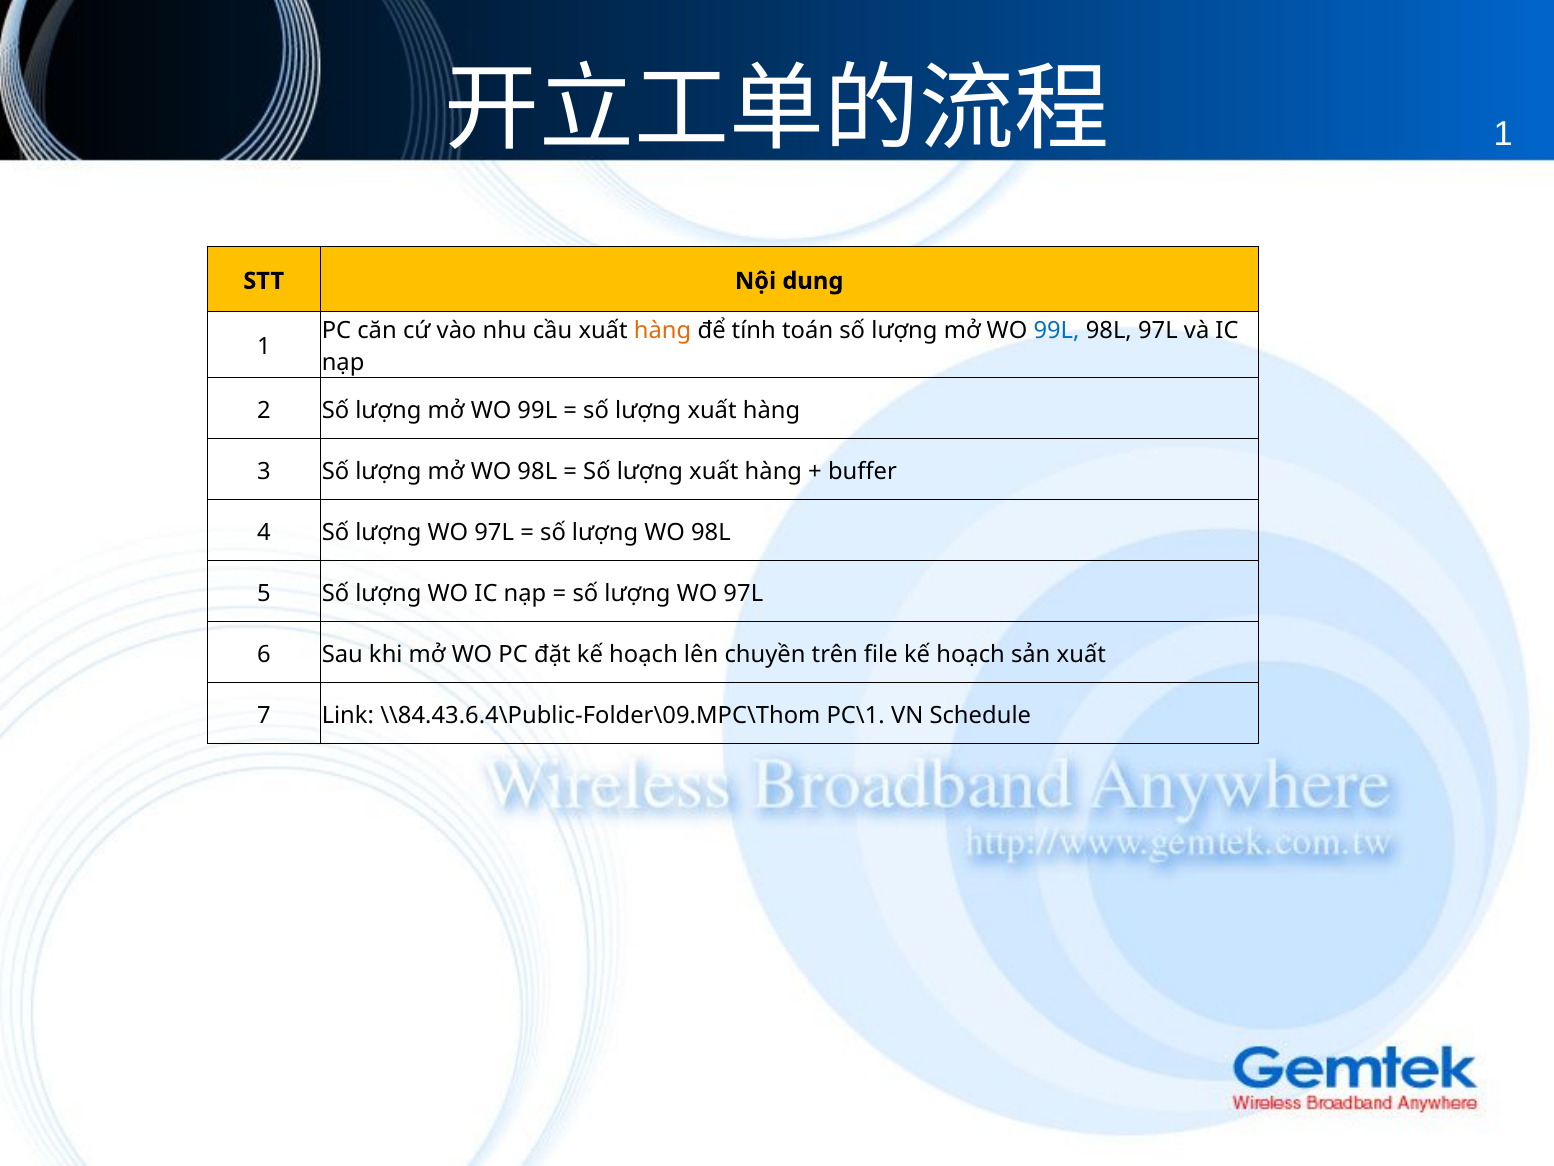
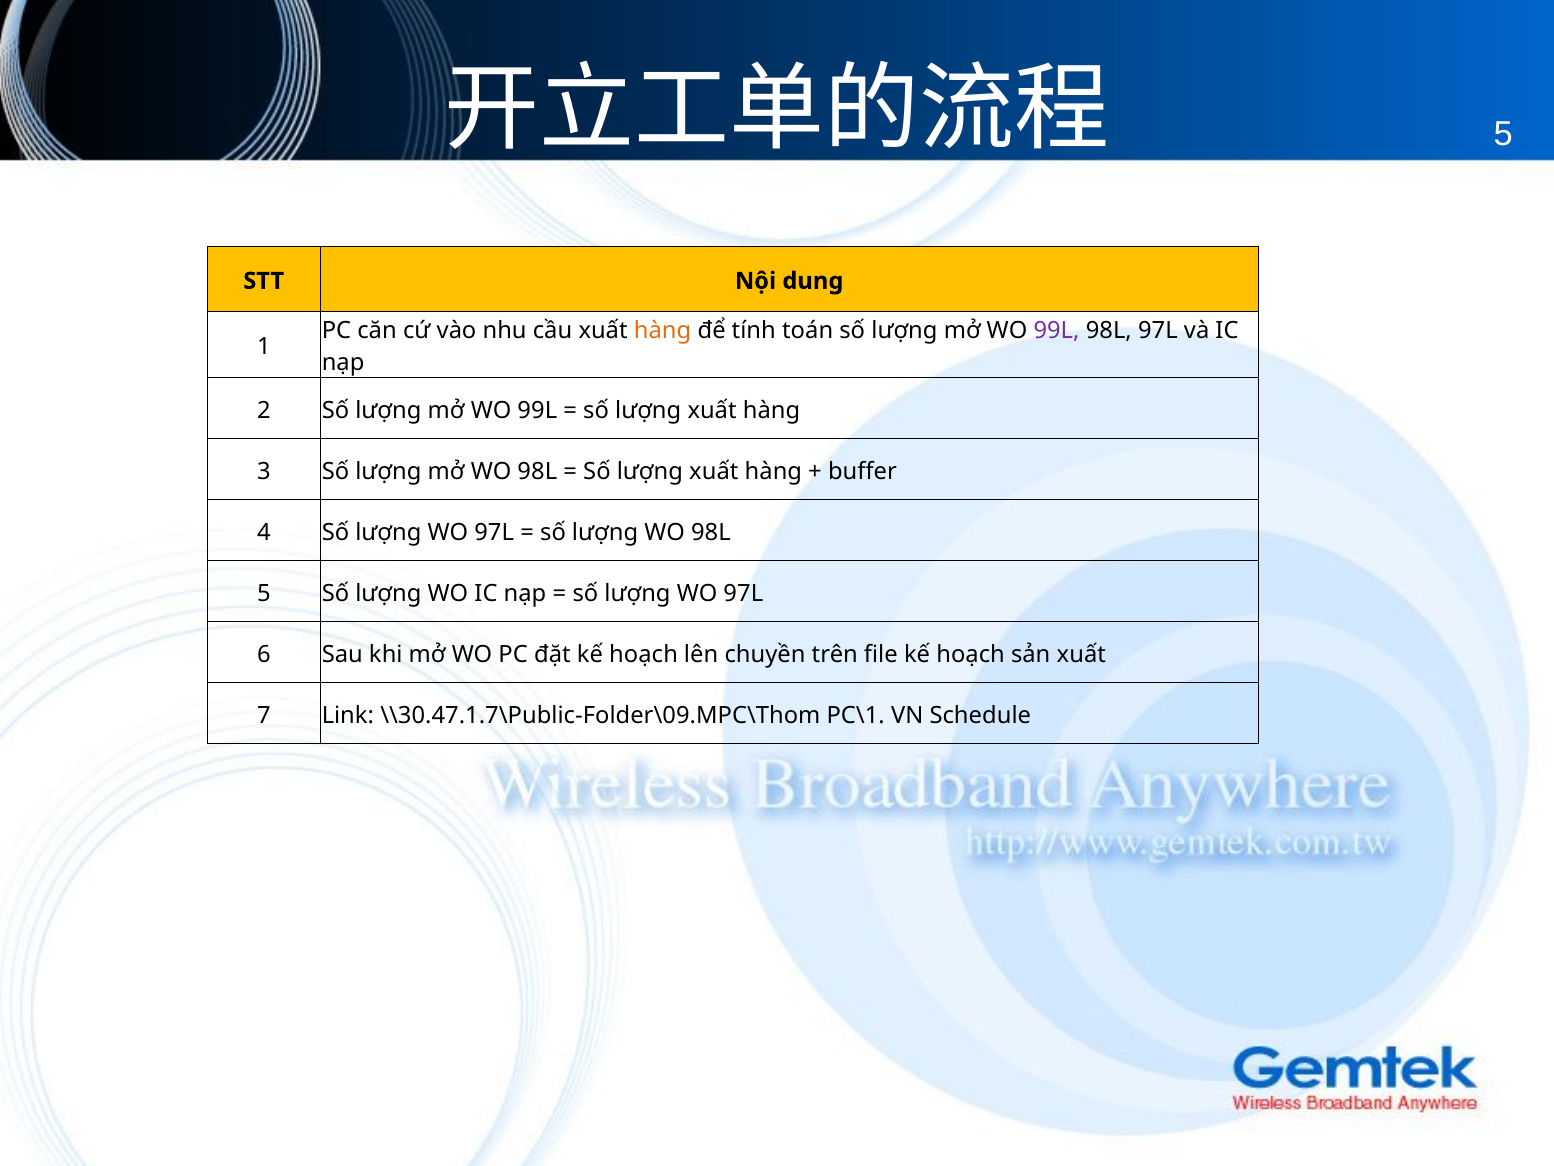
1: 1 -> 5 (1503, 134)
99L colour: blue -> purple (1057, 330)
\\84.43.6.4\Public-Folder\09.MPC\Thom: \\84.43.6.4\Public-Folder\09.MPC\Thom -> \\30.47.1.7\Public-Folder\09.MPC\Thom (600, 715)
